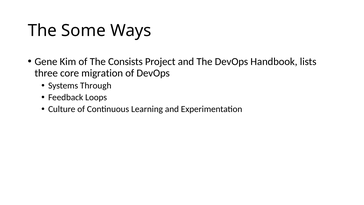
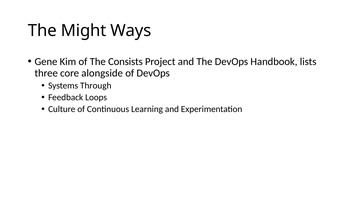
Some: Some -> Might (84, 31)
migration: migration -> alongside (102, 73)
